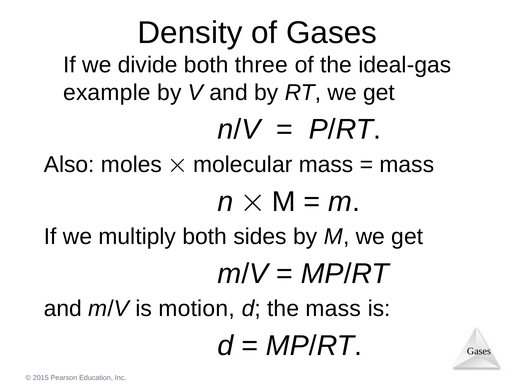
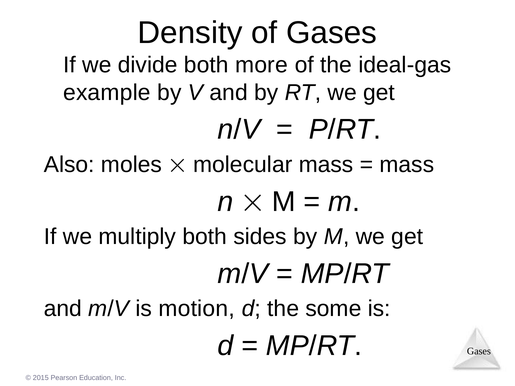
three: three -> more (261, 65)
the mass: mass -> some (333, 309)
